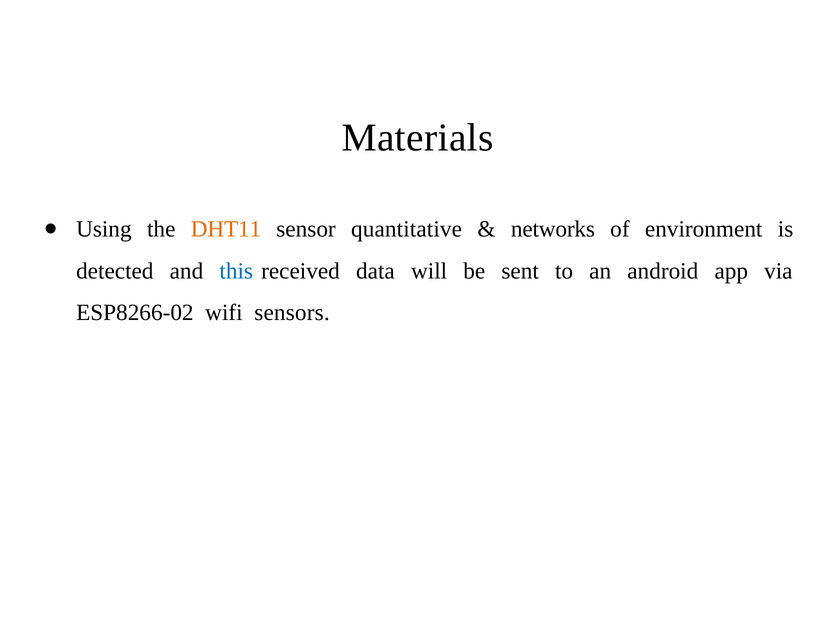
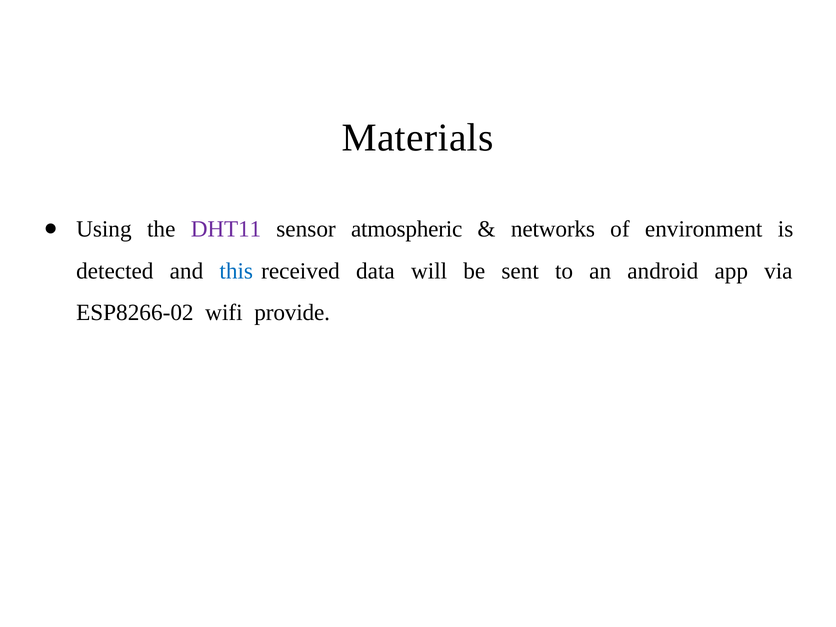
DHT11 colour: orange -> purple (226, 229)
quantitative: quantitative -> atmospheric (407, 229)
sensors: sensors -> provide (292, 313)
